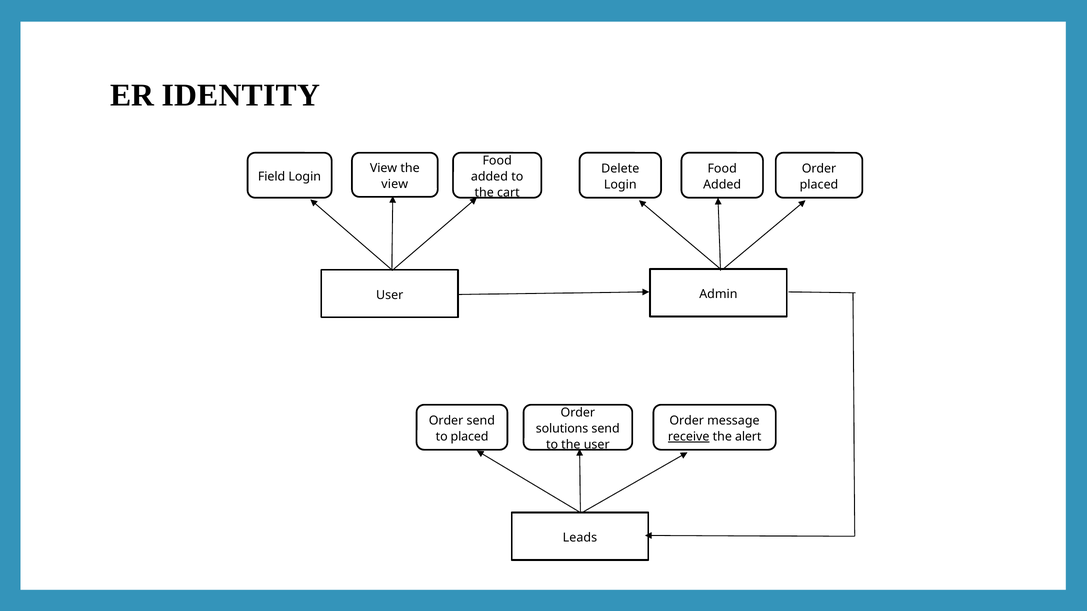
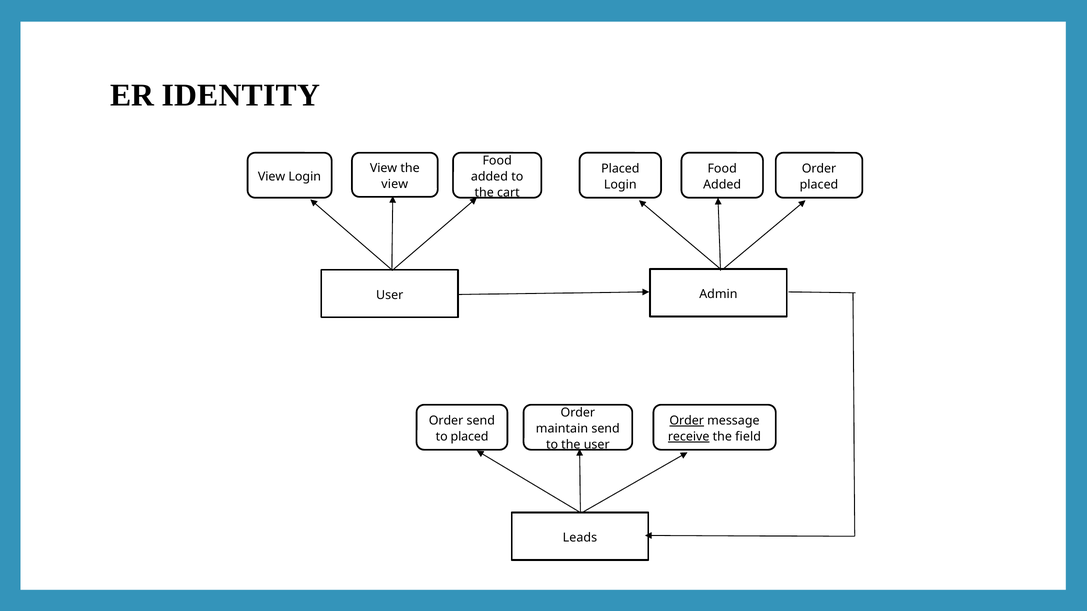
Delete: Delete -> Placed (620, 169)
Field: Field -> View (272, 177)
Order underline: none -> present (687, 421)
solutions: solutions -> maintain (562, 429)
alert: alert -> field (748, 437)
